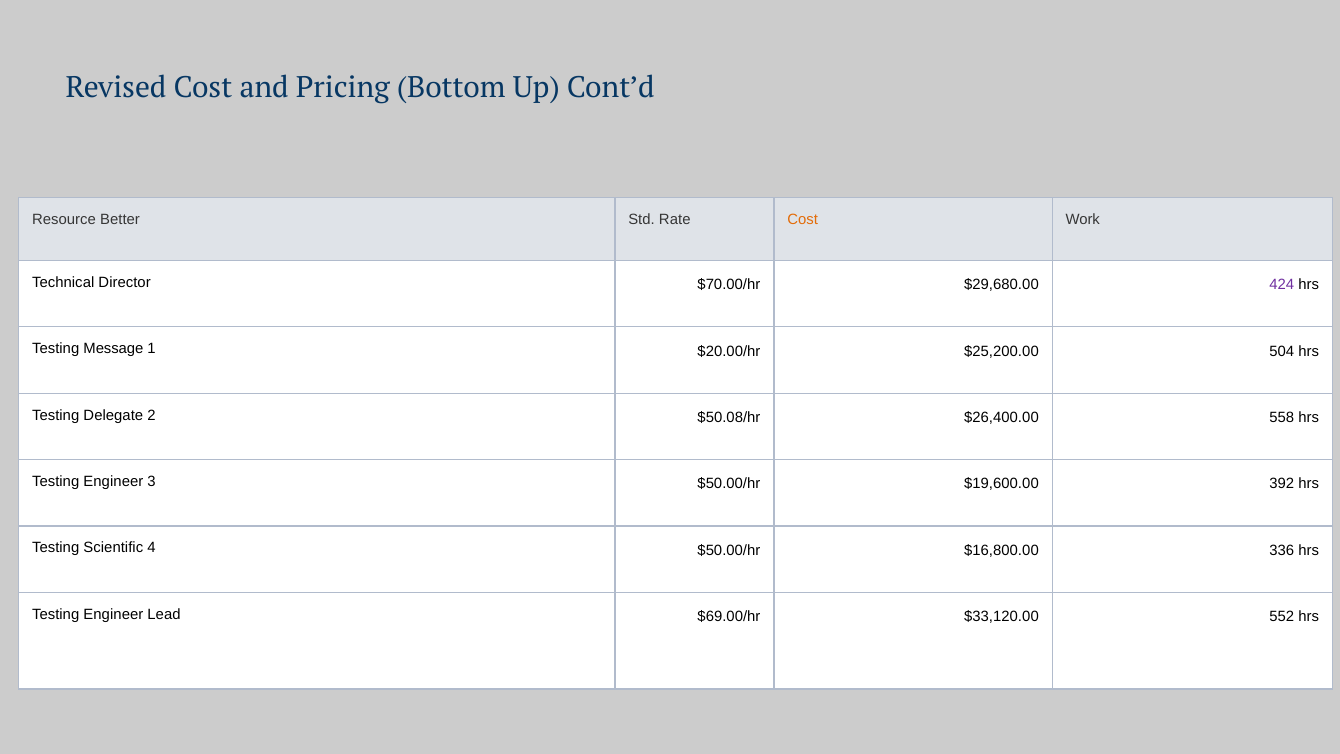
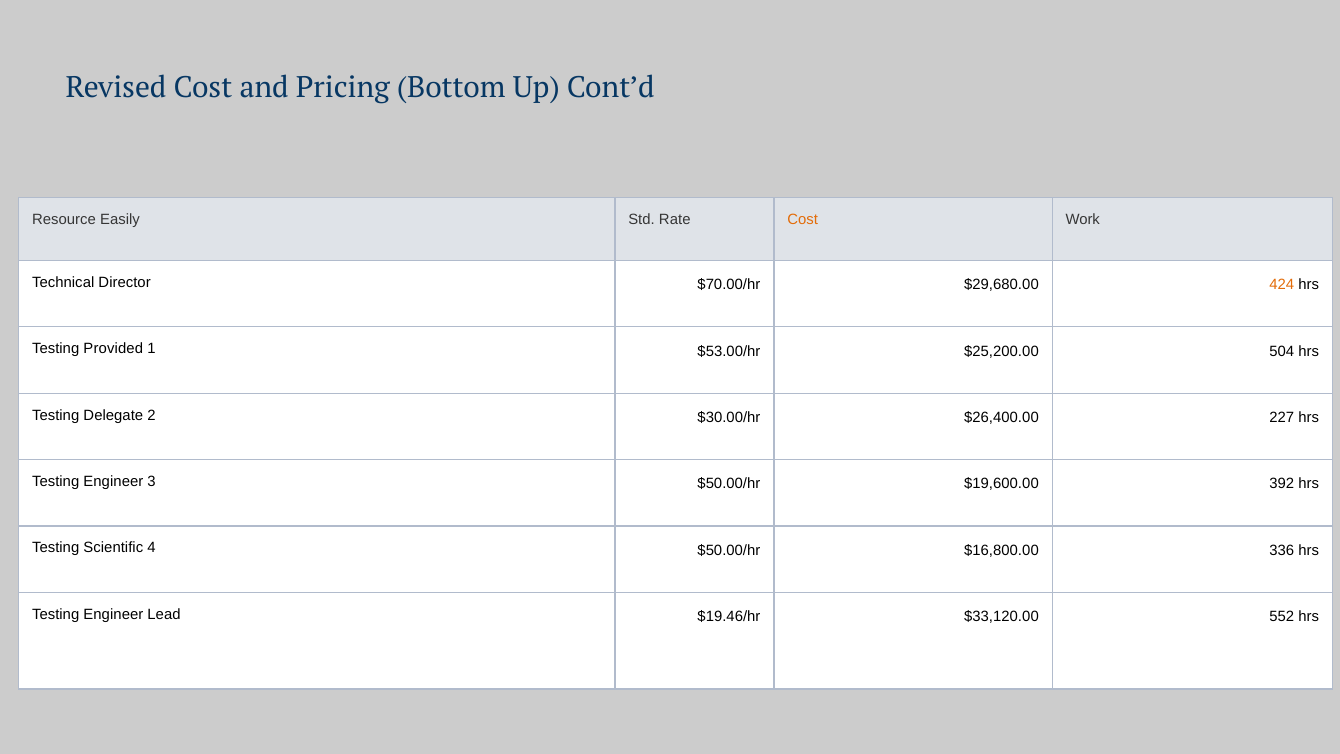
Better: Better -> Easily (120, 220)
424 colour: purple -> orange (1282, 285)
Message: Message -> Provided (113, 349)
$20.00/hr: $20.00/hr -> $53.00/hr (729, 351)
$50.08/hr: $50.08/hr -> $30.00/hr (729, 418)
558: 558 -> 227 (1282, 418)
$69.00/hr: $69.00/hr -> $19.46/hr (729, 617)
